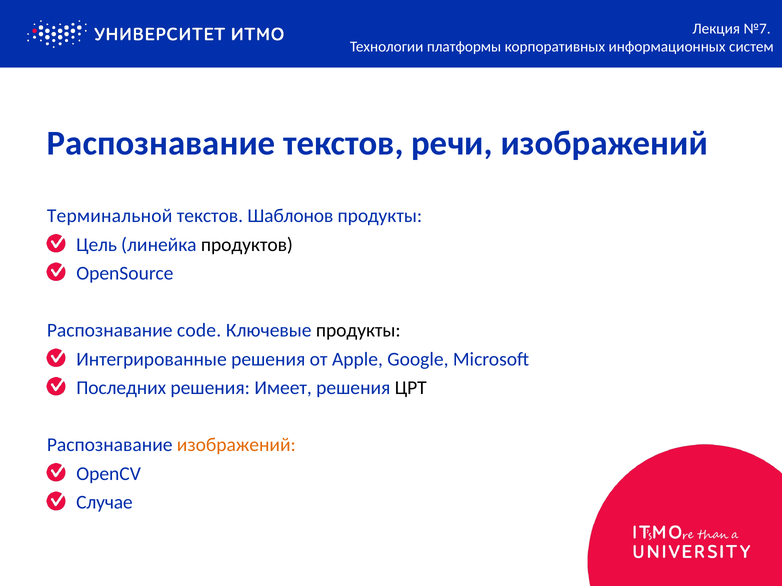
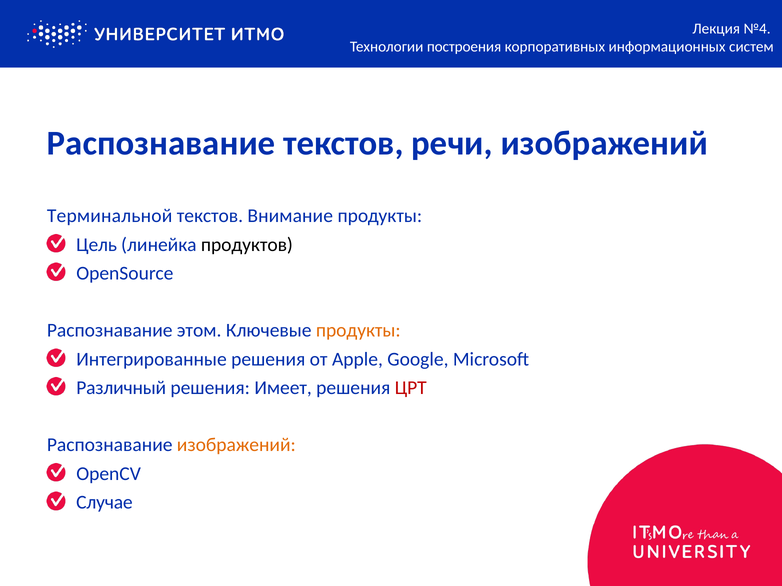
№7: №7 -> №4 (757, 29)
платформы: платформы -> построения (464, 47)
Шаблонов: Шаблонов -> Внимание (290, 216)
code: code -> этом (199, 331)
продукты colour: black -> orange (358, 331)
Последних: Последних -> Различный (121, 388)
ЦРТ colour: black -> red (411, 388)
